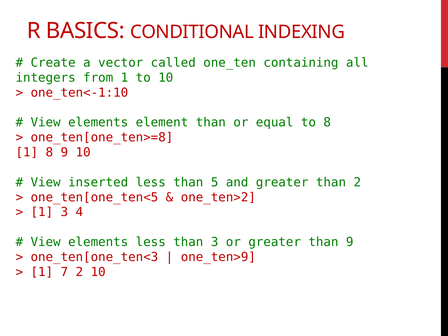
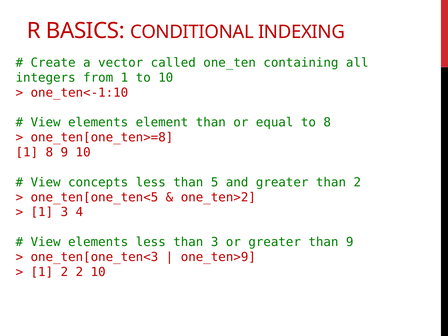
inserted: inserted -> concepts (98, 182)
1 7: 7 -> 2 (64, 272)
